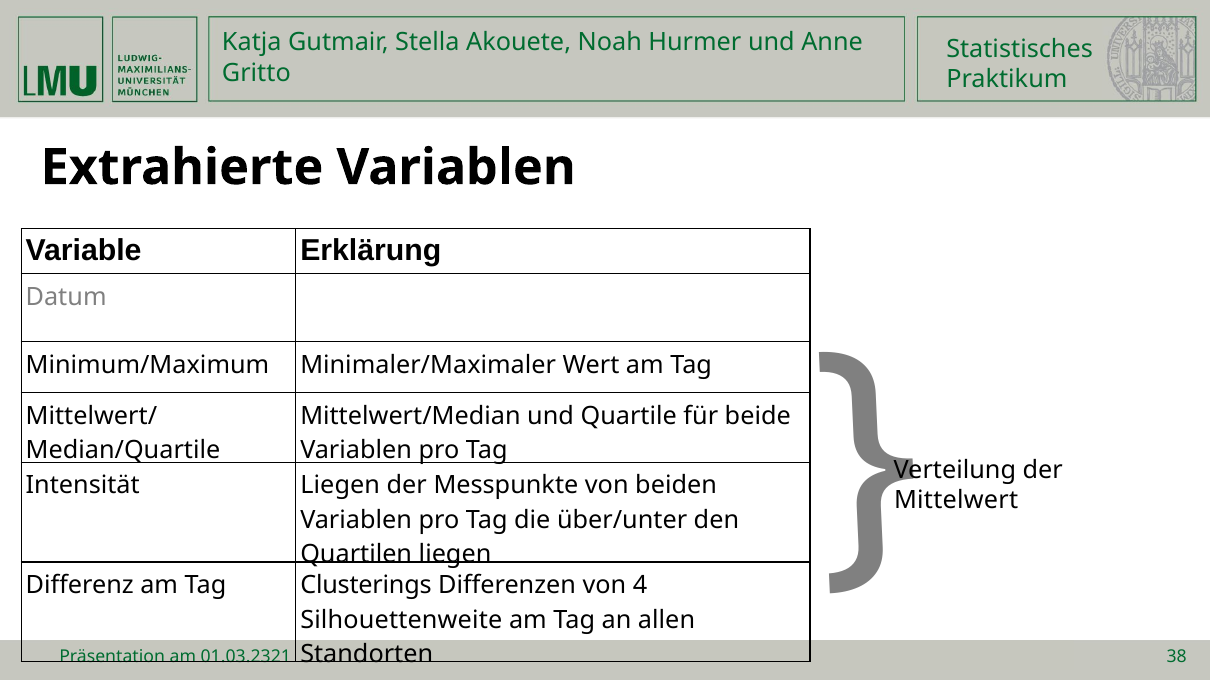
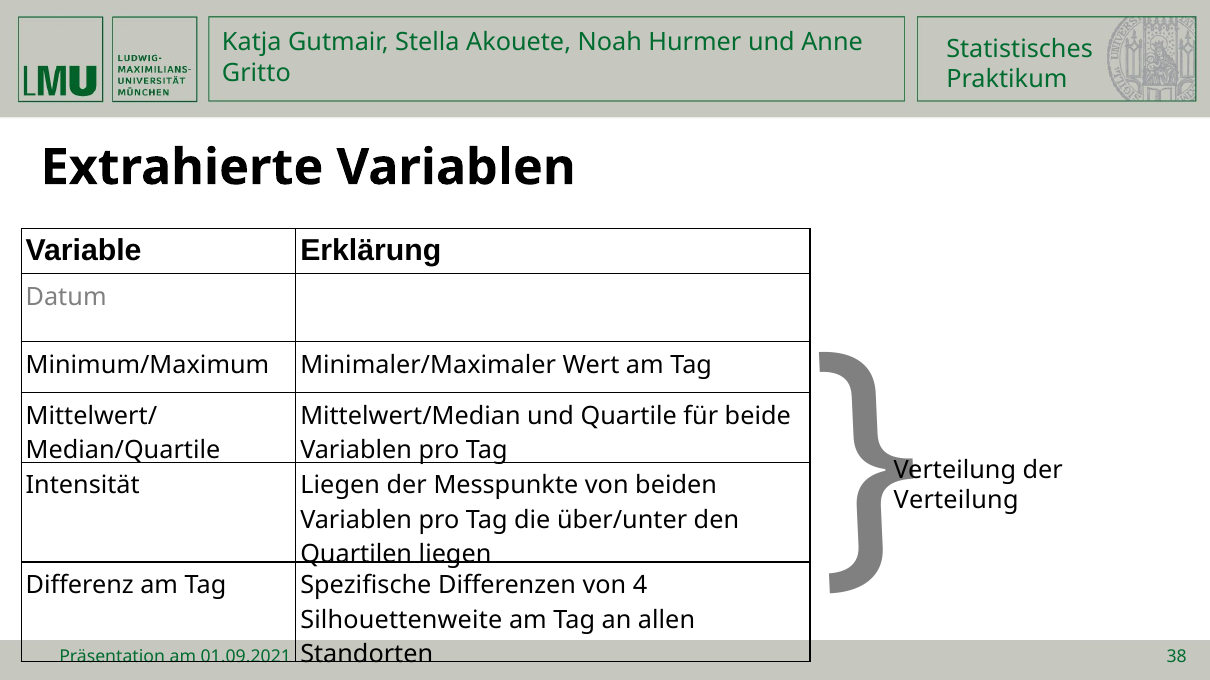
Mittelwert: Mittelwert -> Verteilung (956, 500)
Clusterings: Clusterings -> Spezifische (366, 586)
01.03.2321: 01.03.2321 -> 01.09.2021 (246, 657)
